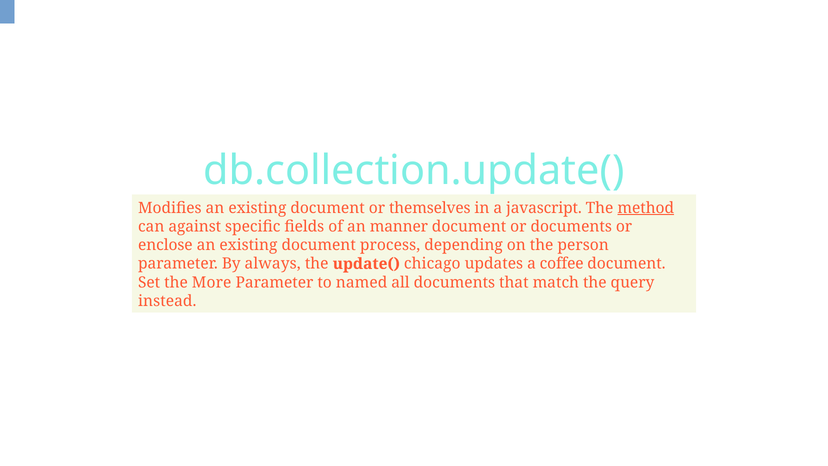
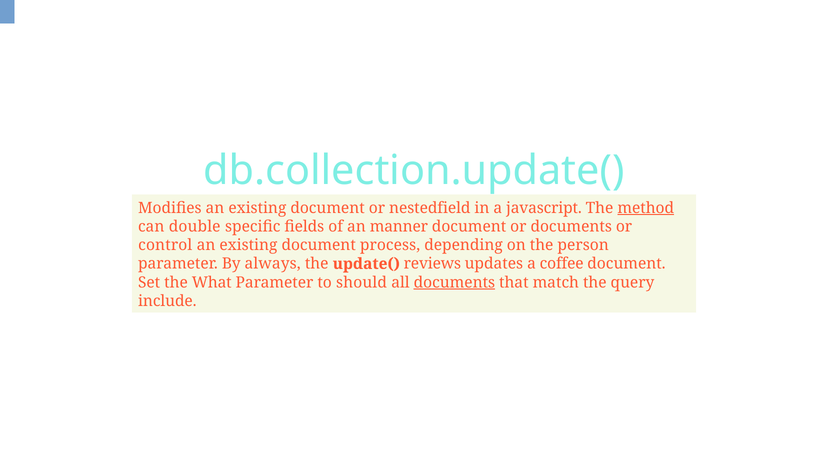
themselves: themselves -> nestedfield (430, 208)
against: against -> double (195, 226)
enclose: enclose -> control (165, 245)
chicago: chicago -> reviews (432, 264)
More: More -> What (212, 282)
named: named -> should (362, 282)
documents underline: none -> present (454, 282)
instead: instead -> include (167, 301)
